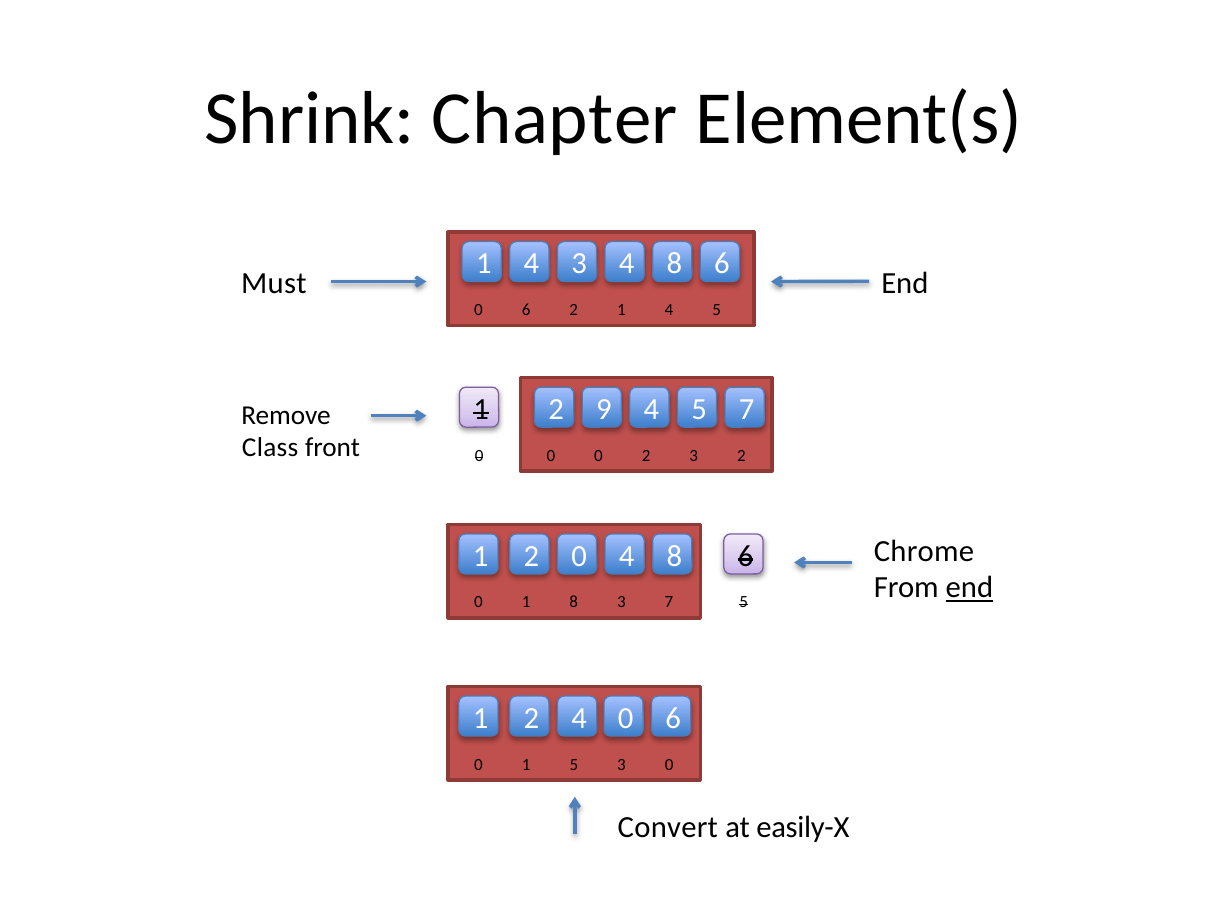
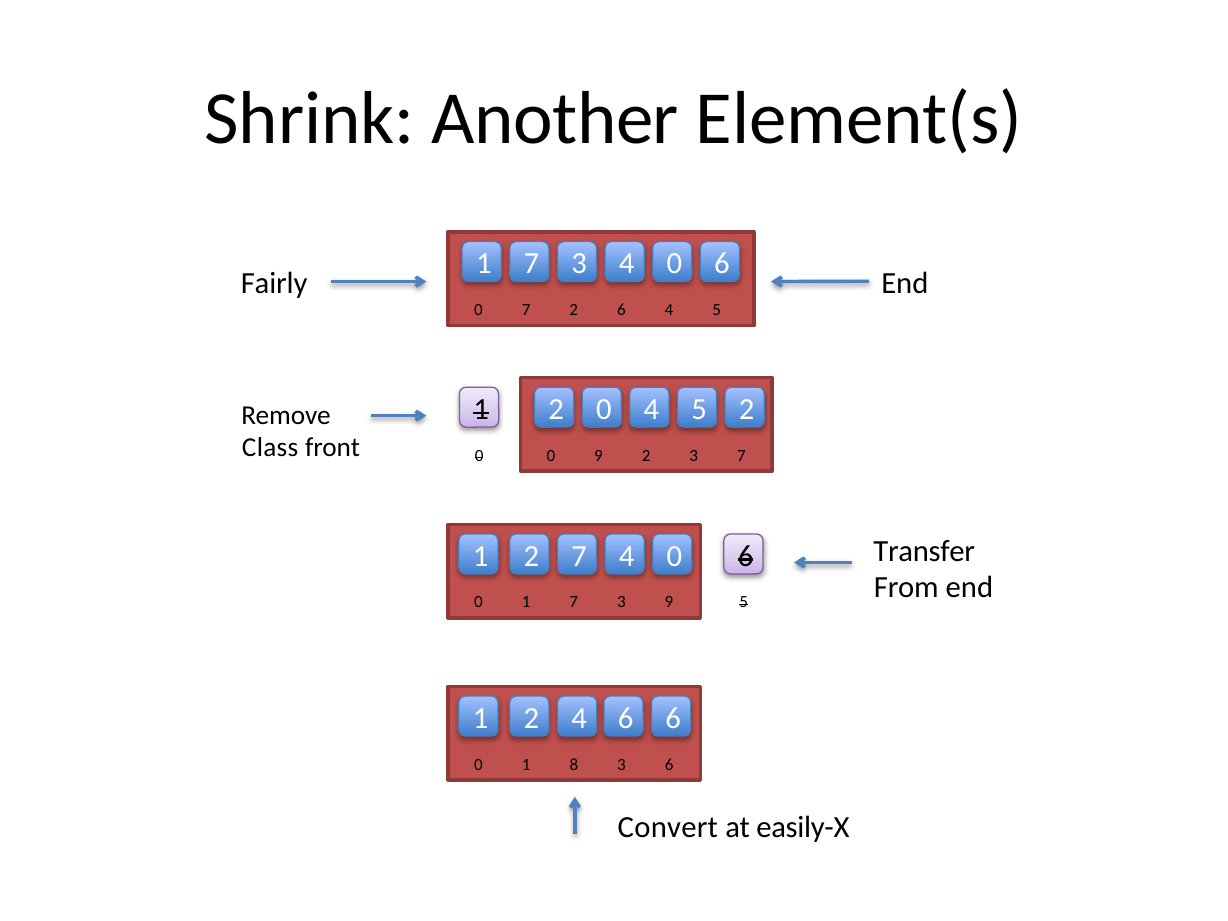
Chapter: Chapter -> Another (555, 119)
4: 4 -> 7 (531, 264)
3 4 8: 8 -> 0 (674, 264)
Must: Must -> Fairly (274, 283)
6: 6 -> 7 (526, 310)
2 1: 1 -> 6 (621, 310)
9: 9 -> 0 (604, 409)
5 7: 7 -> 2 (747, 409)
0 0: 0 -> 9 (599, 455)
3 2: 2 -> 7 (741, 455)
2 0: 0 -> 7 (579, 556)
8: 8 -> 0 (674, 556)
Chrome: Chrome -> Transfer (924, 551)
end underline: present -> none (969, 588)
0 1 8: 8 -> 7 (574, 602)
3 7: 7 -> 9 (669, 602)
4 0: 0 -> 6 (626, 718)
1 5: 5 -> 8 (574, 764)
3 0: 0 -> 6 (669, 764)
